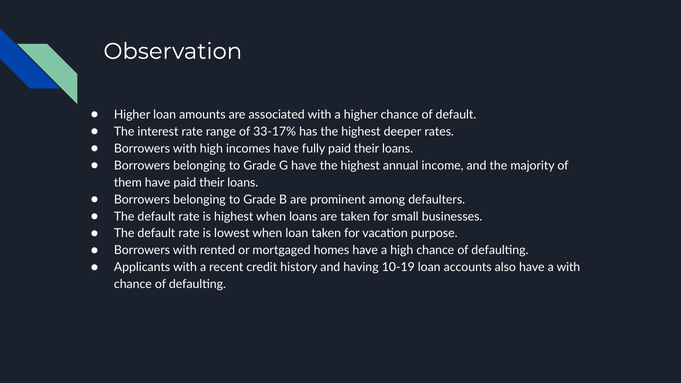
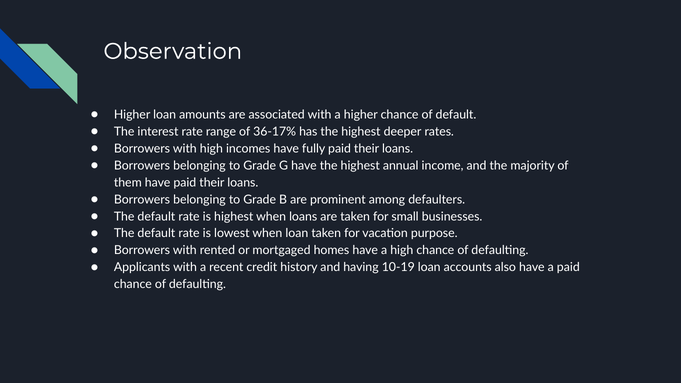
33-17%: 33-17% -> 36-17% (275, 132)
a with: with -> paid (568, 267)
